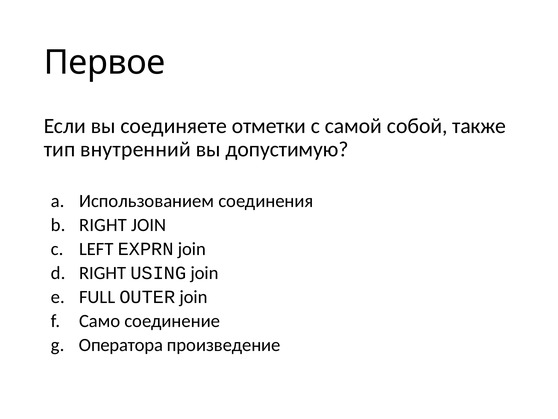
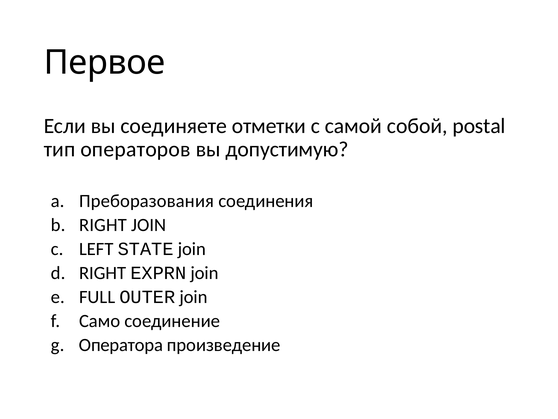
также: также -> postal (479, 126)
внутренний: внутренний -> операторов (135, 149)
Использованием: Использованием -> Преборазования (147, 201)
EXPRN: EXPRN -> STATE (146, 249)
USING: USING -> EXPRN (158, 273)
